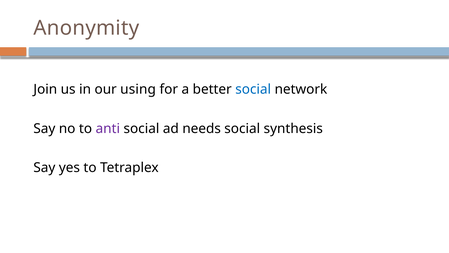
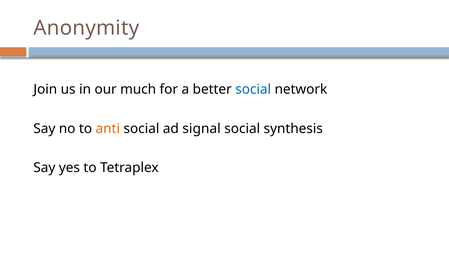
using: using -> much (138, 89)
anti colour: purple -> orange (108, 128)
needs: needs -> signal (202, 128)
